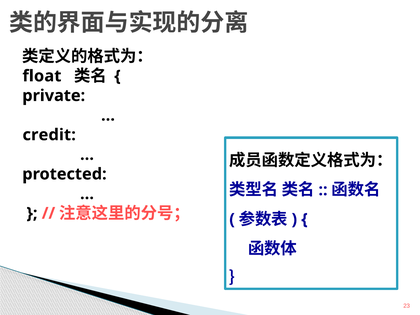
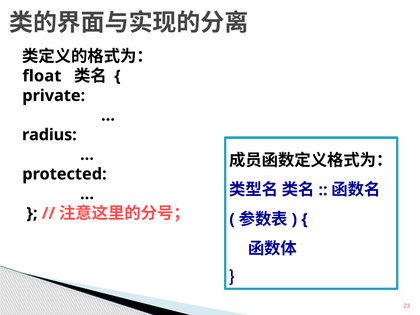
credit: credit -> radius (49, 135)
